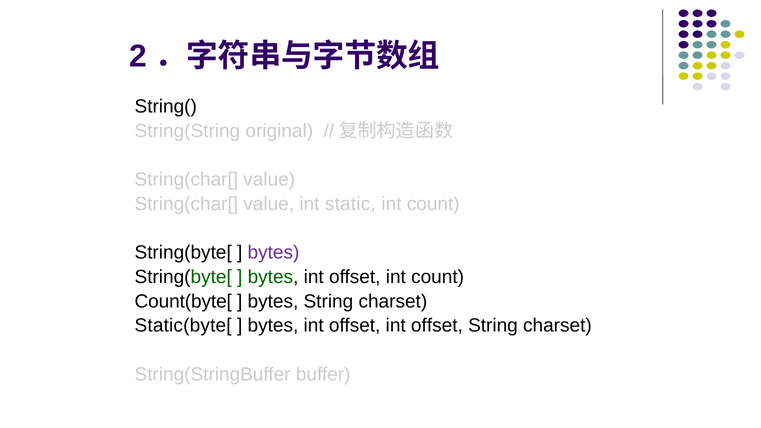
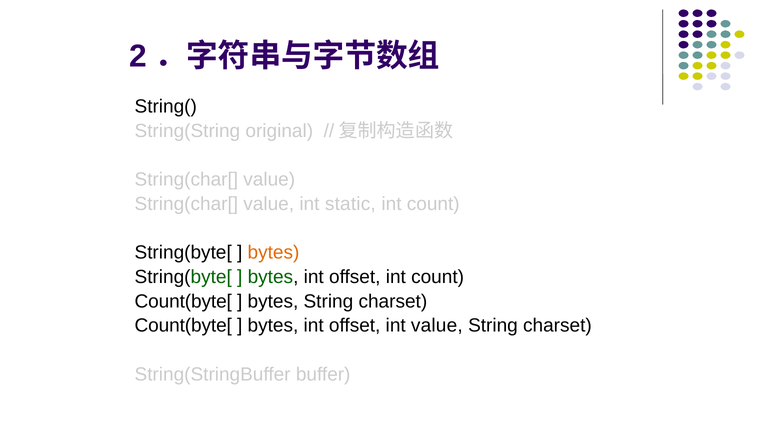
bytes colour: purple -> orange (273, 253)
Static(byte[: Static(byte[ -> Count(byte[ (183, 326)
offset int offset: offset -> value (437, 326)
